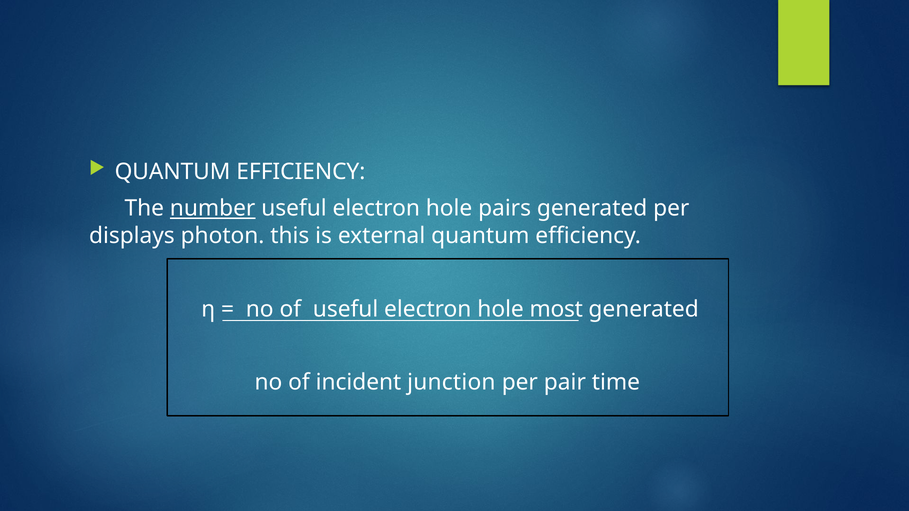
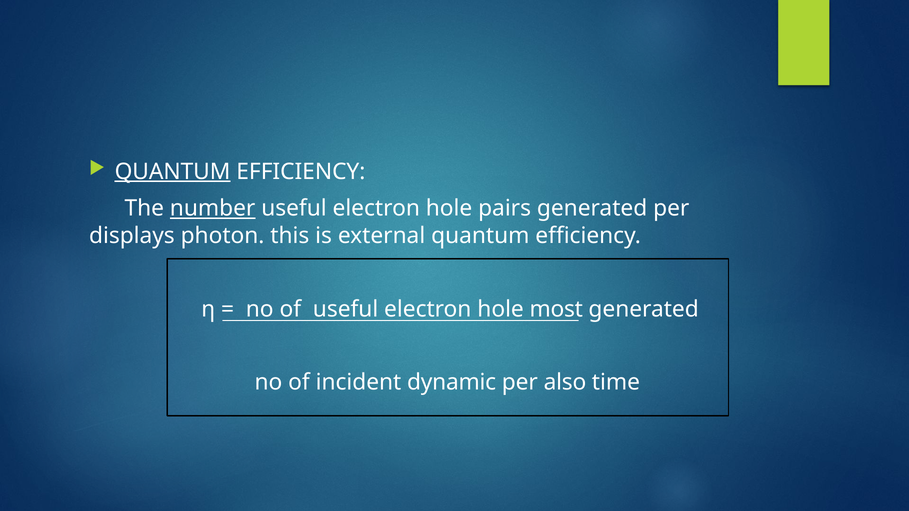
QUANTUM underline: none -> present (173, 172)
junction: junction -> dynamic (452, 383)
pair: pair -> also (565, 383)
